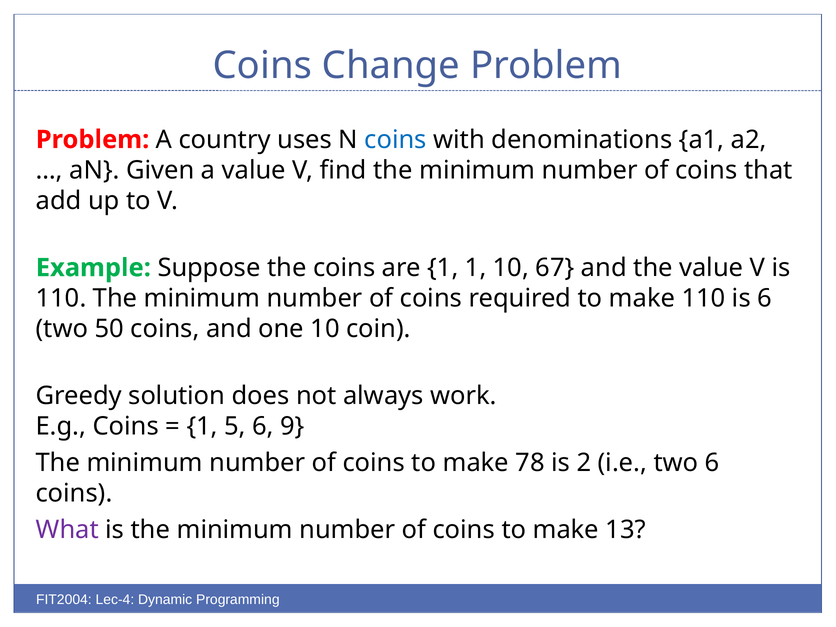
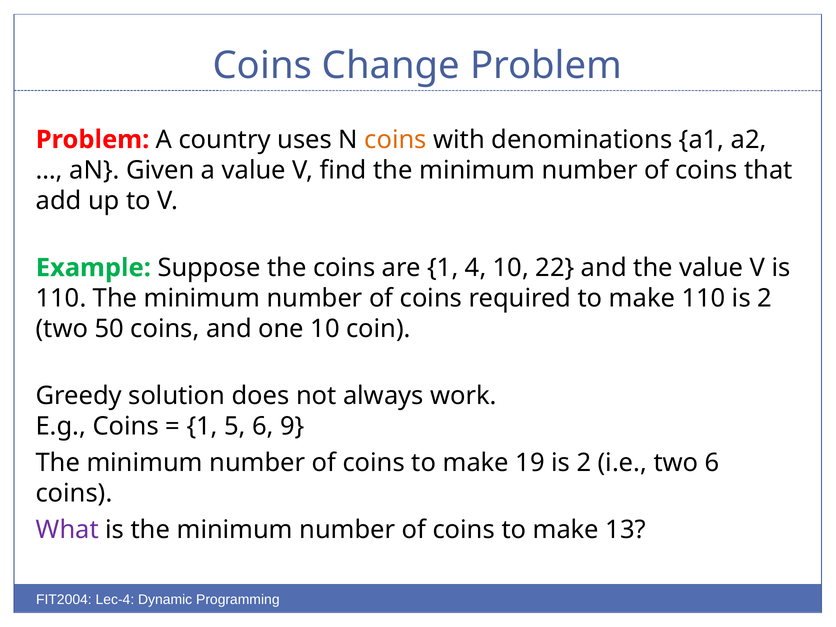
coins colour: blue -> orange (396, 140)
1 1: 1 -> 4 (476, 268)
67: 67 -> 22 (555, 268)
110 is 6: 6 -> 2 (765, 298)
78: 78 -> 19 (530, 463)
